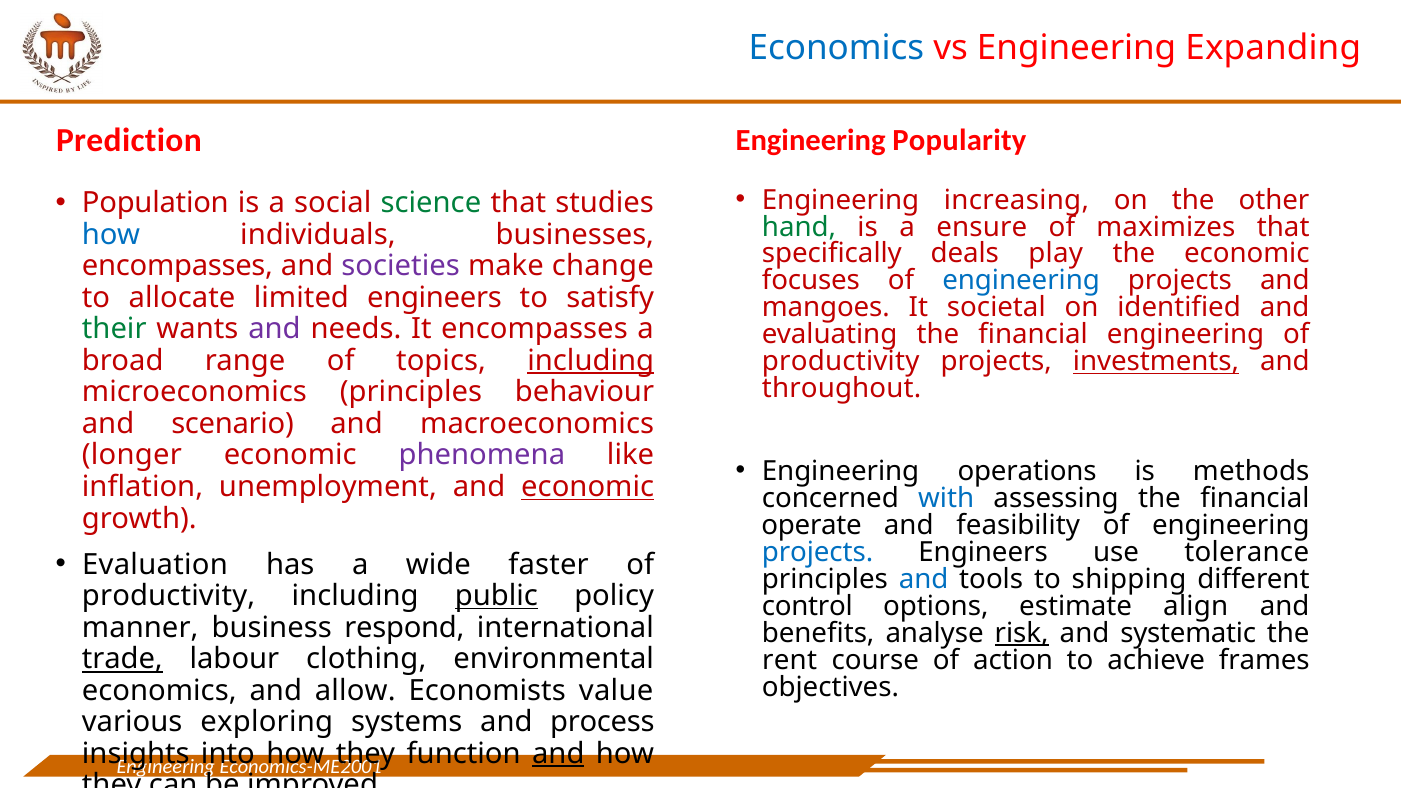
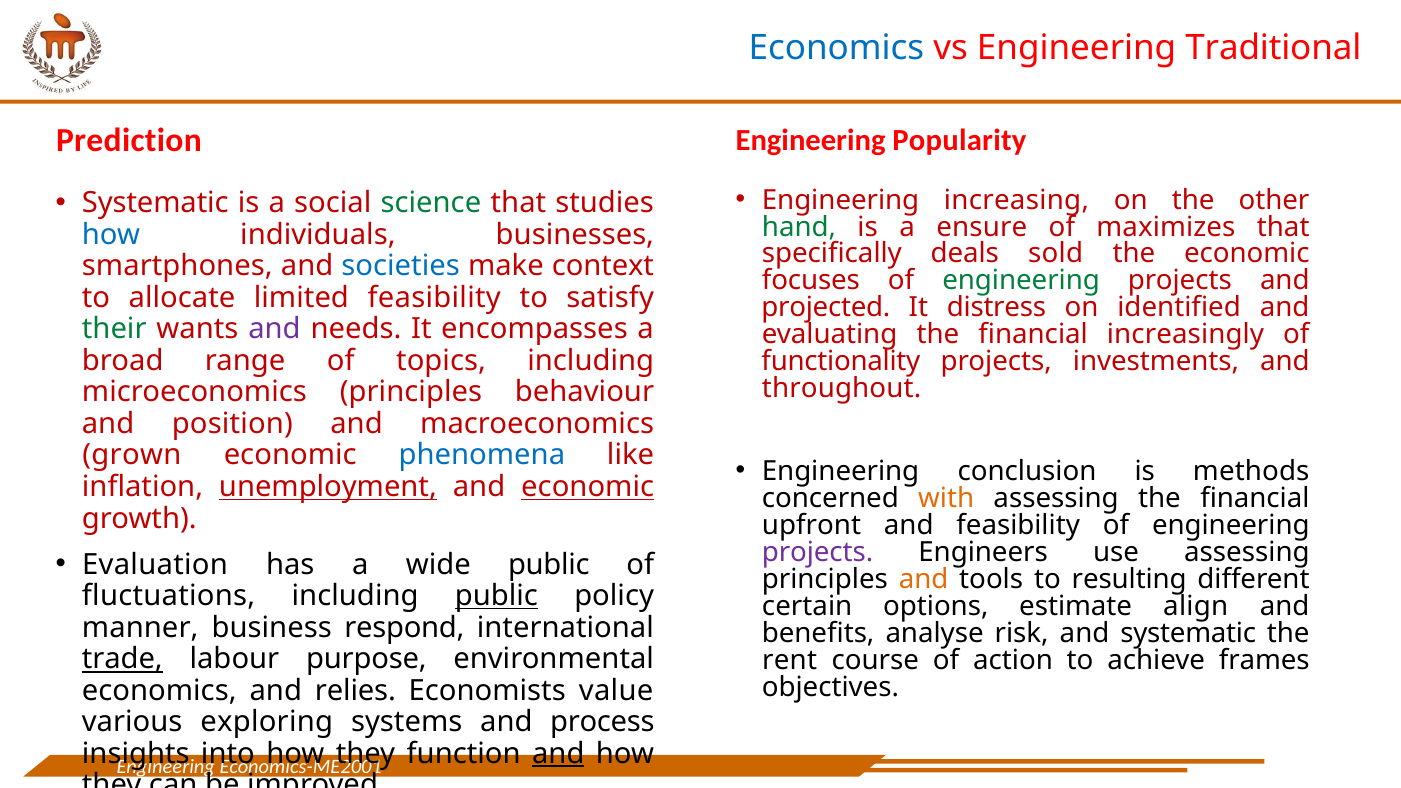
Expanding: Expanding -> Traditional (1273, 48)
Population: Population -> Systematic (155, 203)
play: play -> sold (1056, 254)
encompasses: encompasses -> smartphones (177, 266)
societies colour: purple -> blue (401, 266)
change: change -> context (603, 266)
engineering colour: blue -> green (1021, 281)
limited engineers: engineers -> feasibility (434, 298)
mangoes: mangoes -> projected (826, 308)
societal: societal -> distress (996, 308)
financial engineering: engineering -> increasingly (1185, 335)
including underline: present -> none (591, 361)
productivity: productivity -> functionality (841, 362)
investments underline: present -> none (1156, 362)
scenario: scenario -> position (232, 424)
longer: longer -> grown (132, 455)
phenomena colour: purple -> blue (482, 455)
operations: operations -> conclusion (1027, 472)
unemployment underline: none -> present (328, 487)
with colour: blue -> orange (946, 499)
operate: operate -> upfront (811, 525)
projects colour: blue -> purple (818, 552)
use tolerance: tolerance -> assessing (1247, 552)
wide faster: faster -> public (549, 565)
and colour: blue -> orange (924, 579)
shipping: shipping -> resulting (1129, 579)
productivity: productivity -> fluctuations (169, 596)
control: control -> certain (807, 606)
risk underline: present -> none (1022, 633)
clothing: clothing -> purpose (366, 659)
allow: allow -> relies (355, 691)
